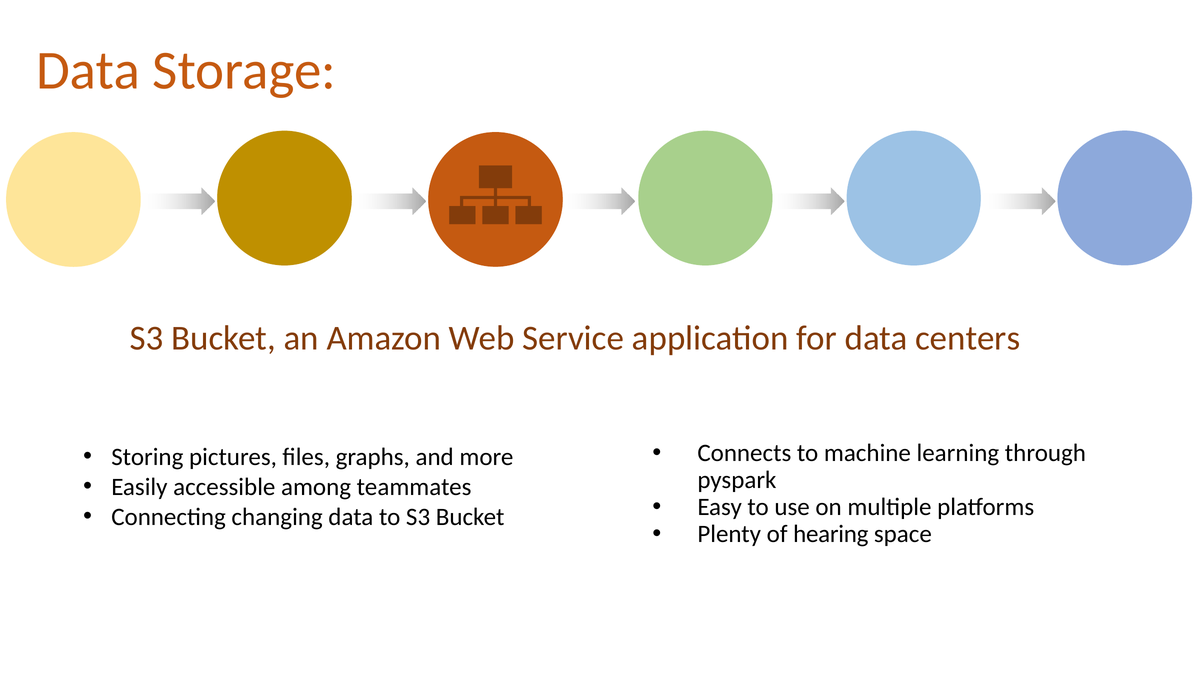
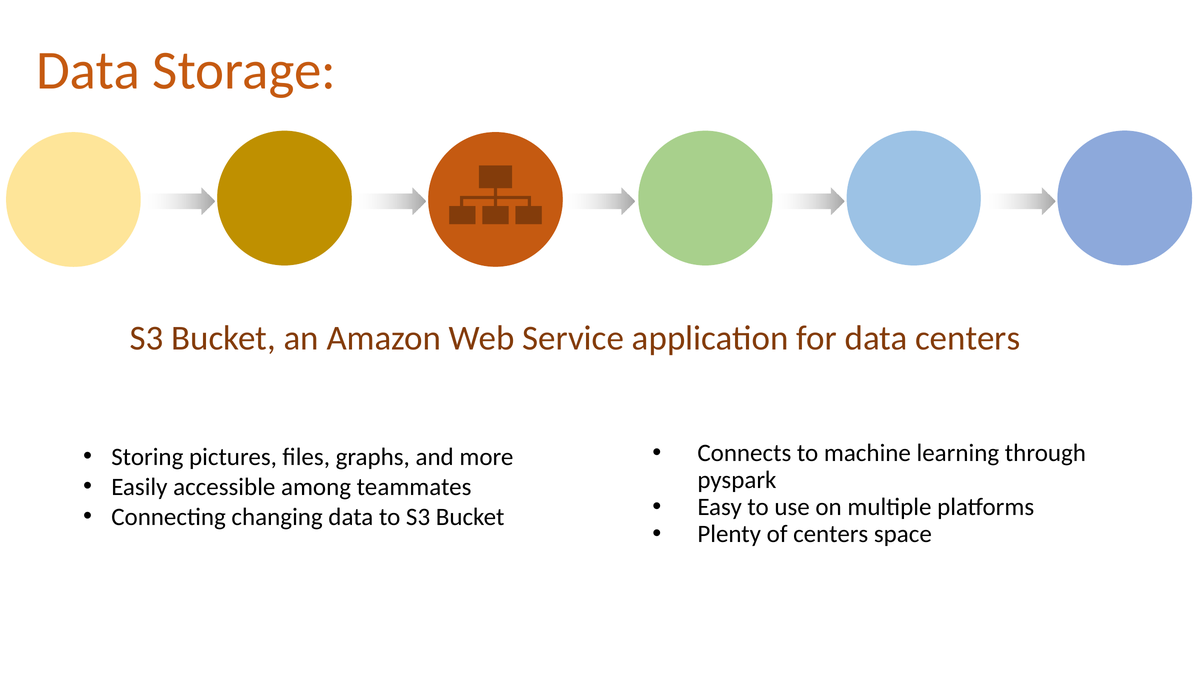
of hearing: hearing -> centers (831, 534)
